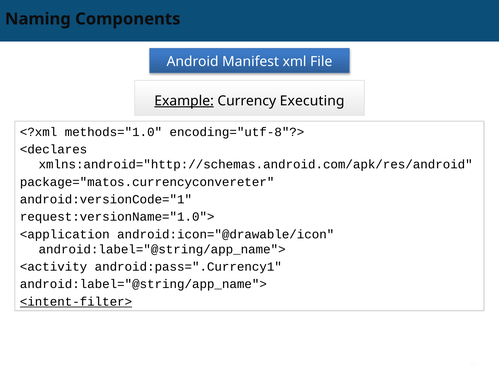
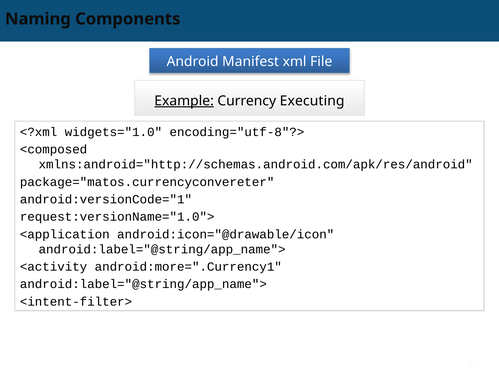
methods="1.0: methods="1.0 -> widgets="1.0 (113, 132)
<declares: <declares -> <composed (54, 150)
android:pass=".Currency1: android:pass=".Currency1 -> android:more=".Currency1 (188, 267)
<intent-filter> underline: present -> none (76, 302)
